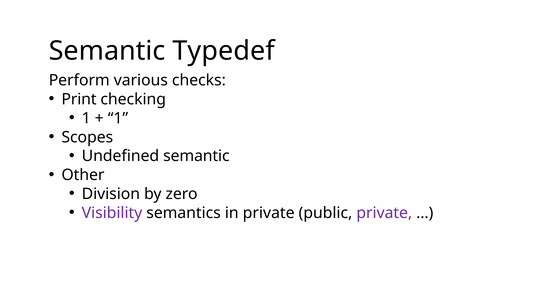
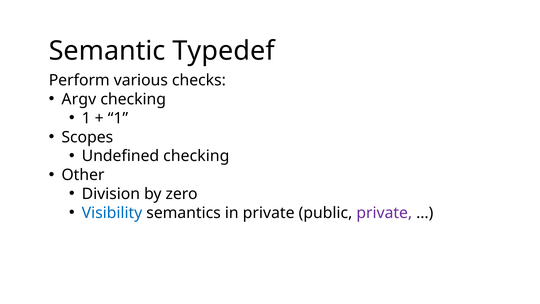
Print: Print -> Argv (79, 99)
Undefined semantic: semantic -> checking (196, 156)
Visibility colour: purple -> blue (112, 213)
